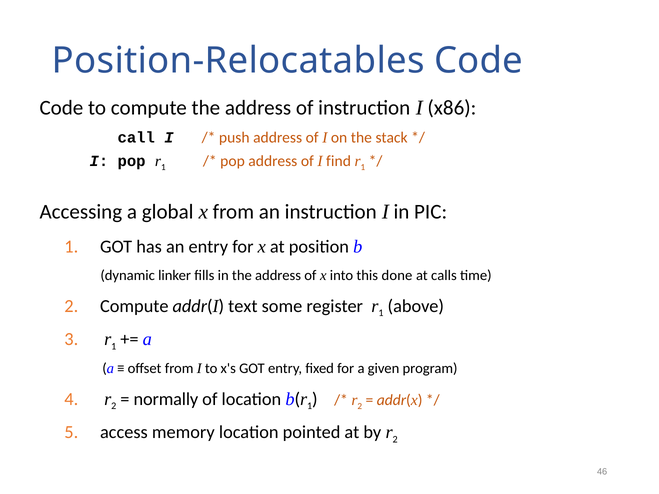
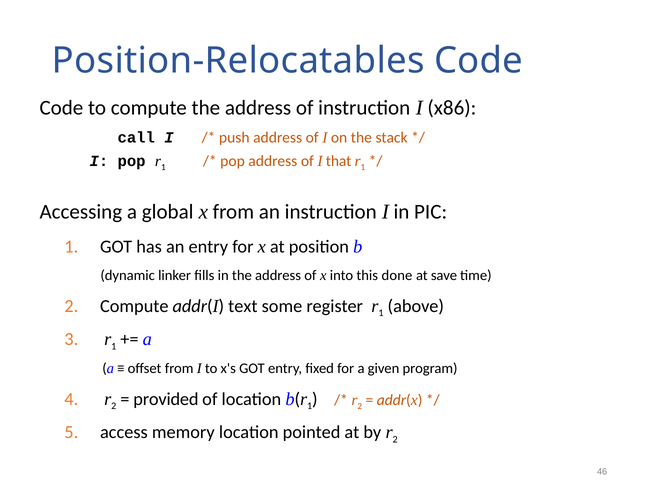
find: find -> that (339, 161)
calls: calls -> save (444, 276)
normally: normally -> provided (166, 399)
